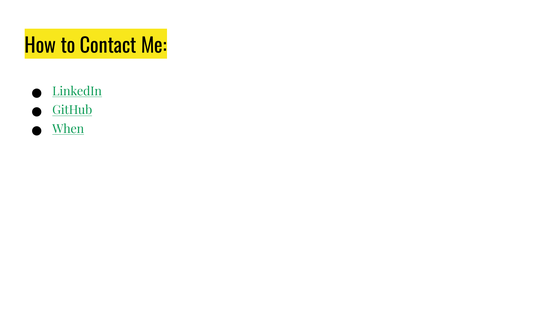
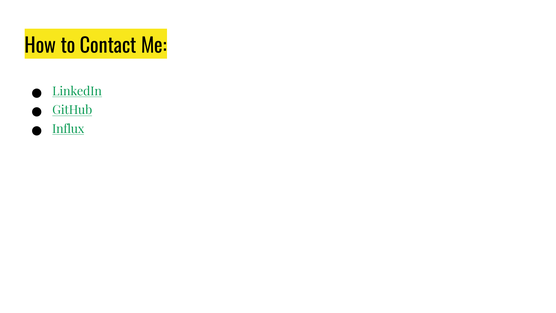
When: When -> Influx (68, 129)
